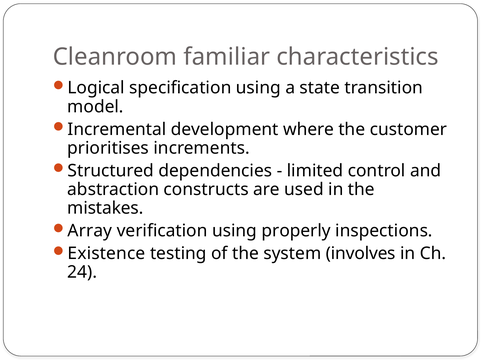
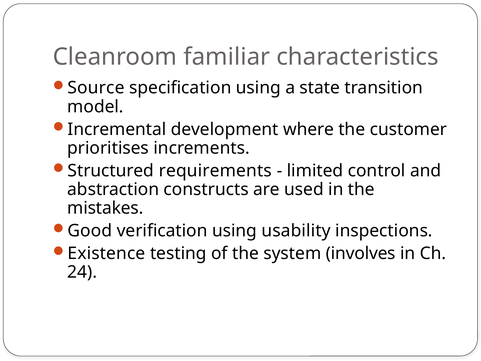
Logical: Logical -> Source (96, 88)
dependencies: dependencies -> requirements (215, 171)
Array: Array -> Good (90, 231)
properly: properly -> usability (296, 231)
